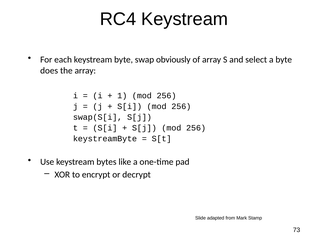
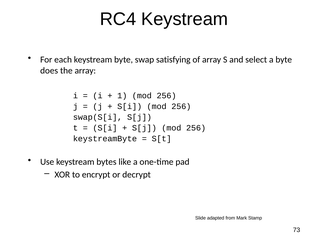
obviously: obviously -> satisfying (173, 60)
